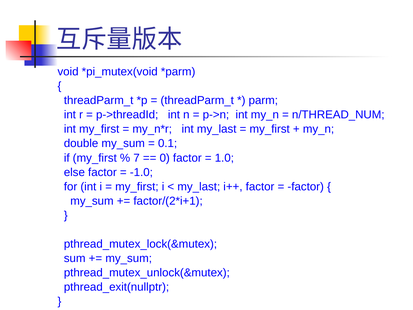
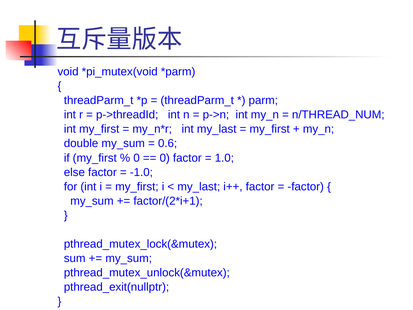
0.1: 0.1 -> 0.6 (168, 143)
7: 7 -> 0 (137, 158)
